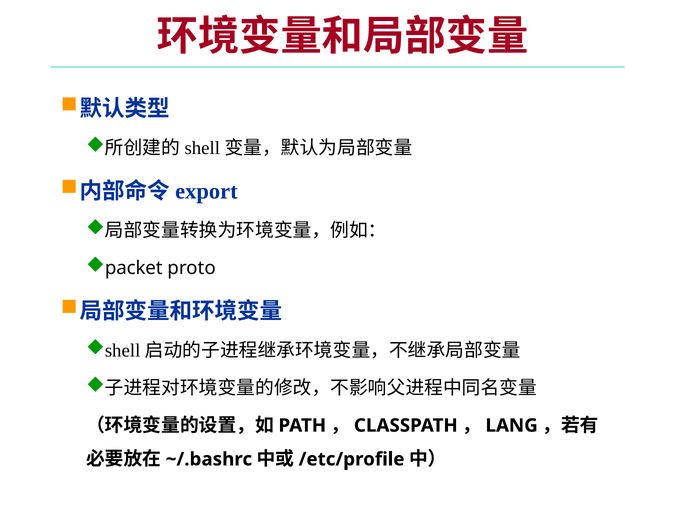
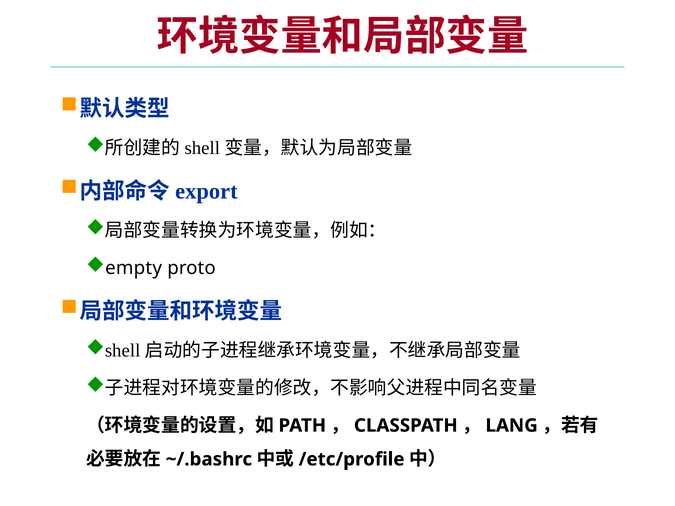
packet: packet -> empty (134, 268)
